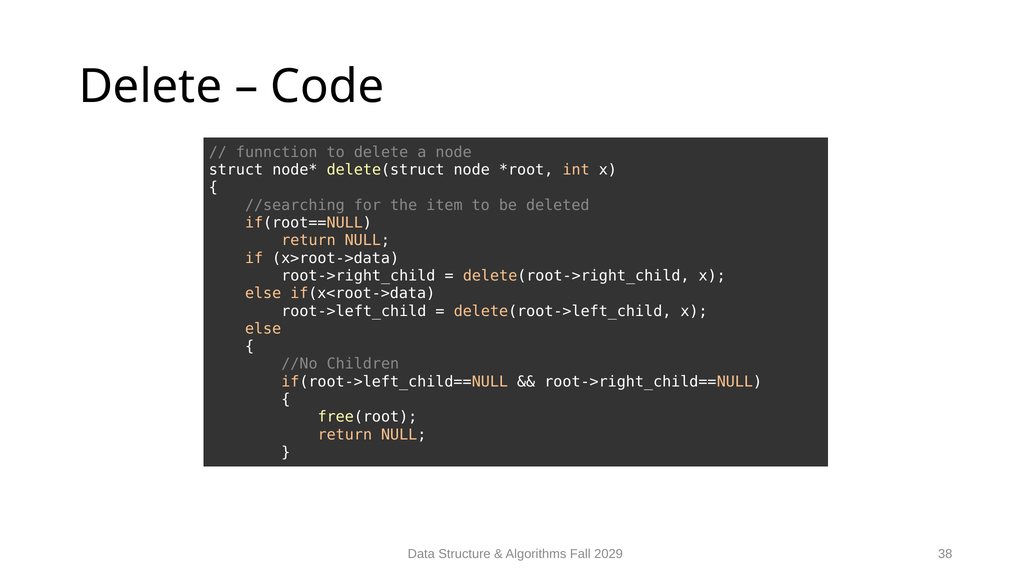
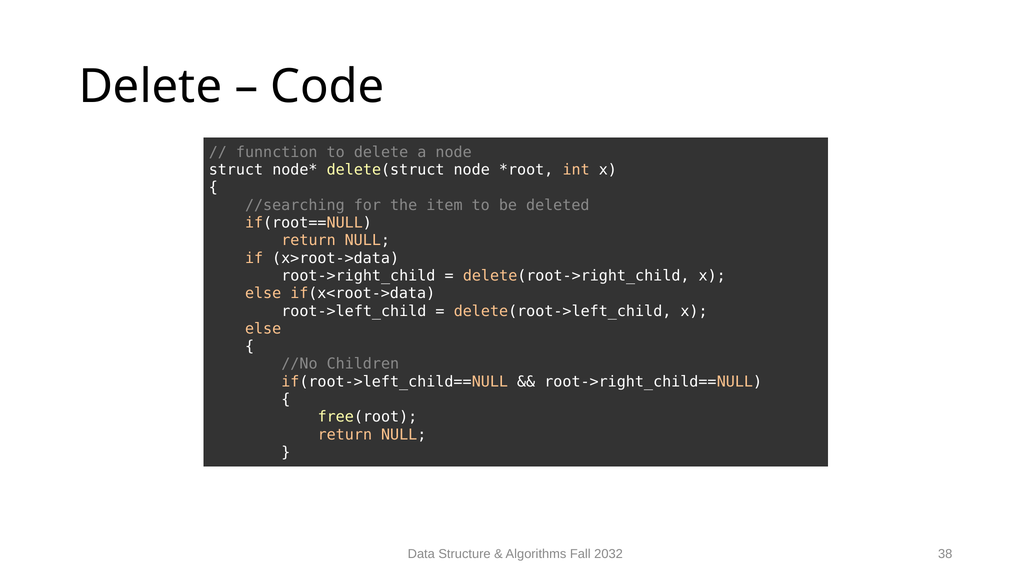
2029: 2029 -> 2032 (609, 554)
